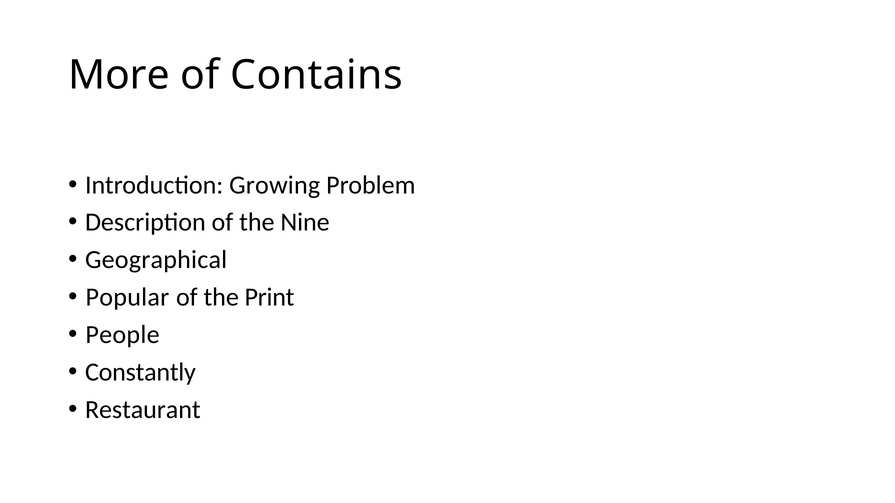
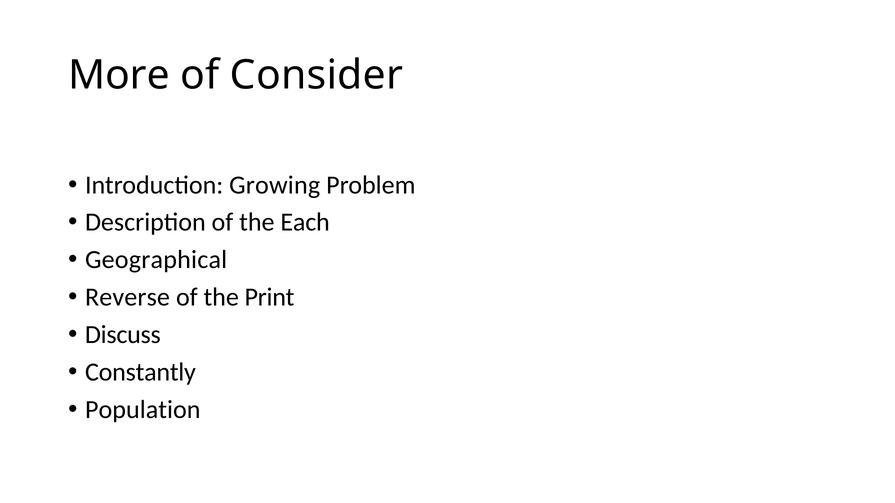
Contains: Contains -> Consider (317, 75)
Nine: Nine -> Each (305, 223)
Popular: Popular -> Reverse (127, 297)
People: People -> Discuss (123, 335)
Restaurant: Restaurant -> Population (143, 410)
